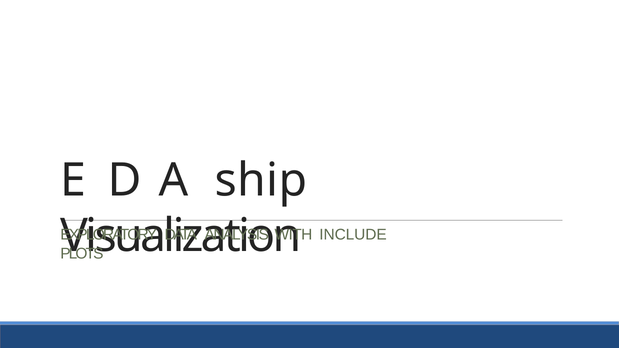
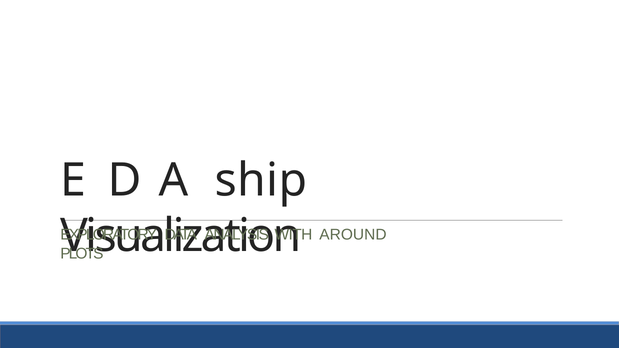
INCLUDE: INCLUDE -> AROUND (353, 235)
